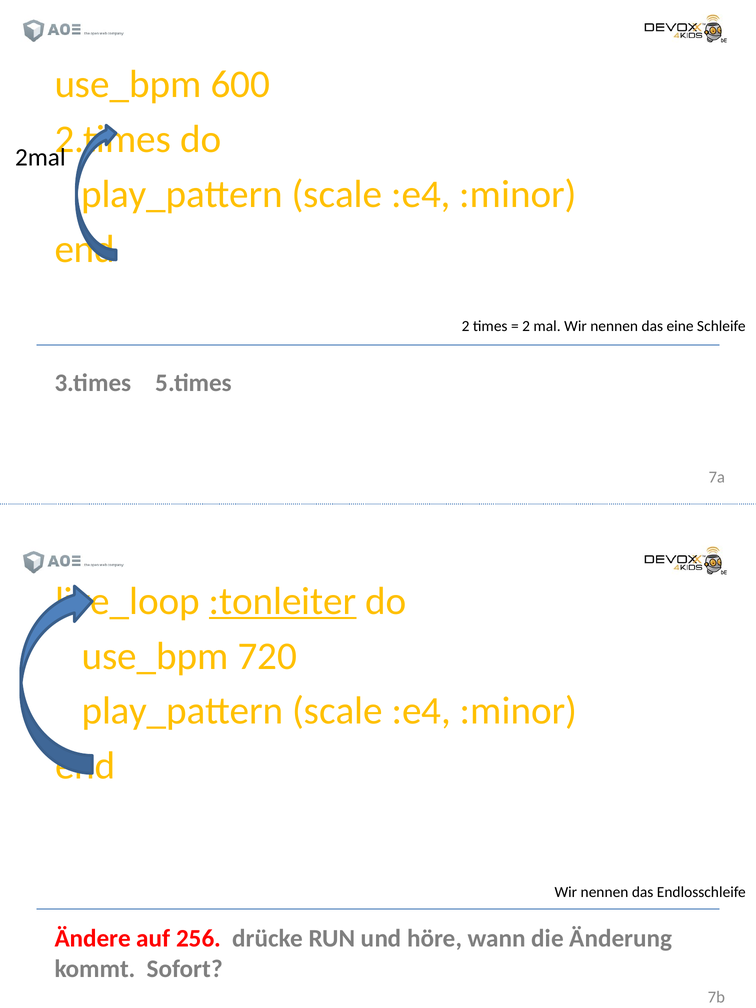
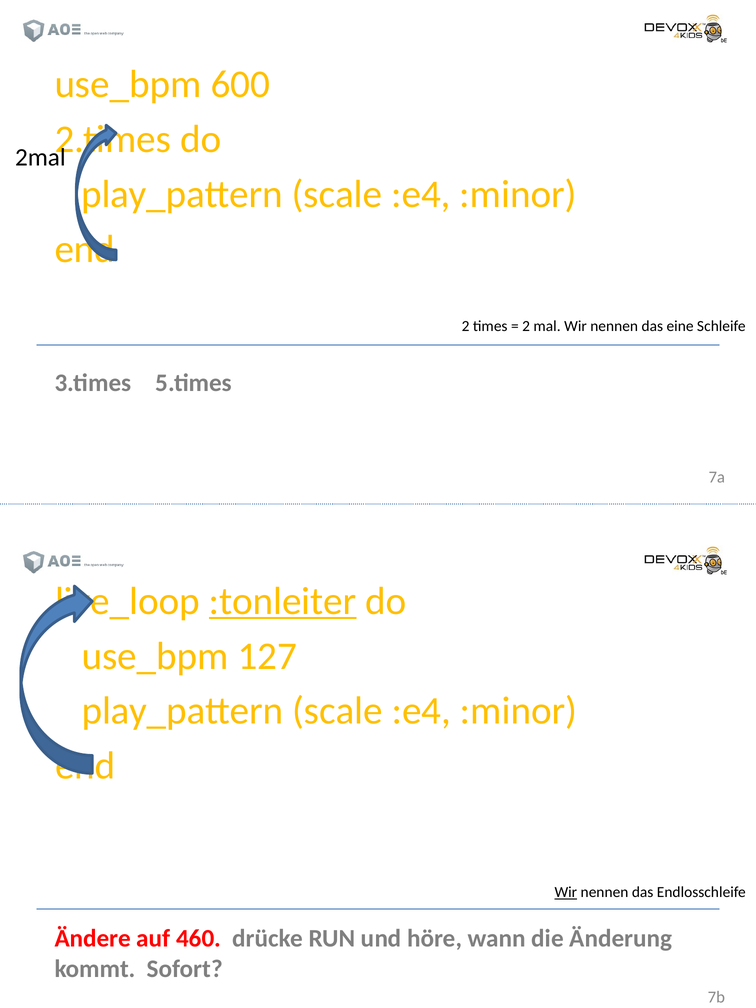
720: 720 -> 127 (267, 656)
Wir underline: none -> present (566, 892)
256: 256 -> 460 (199, 939)
